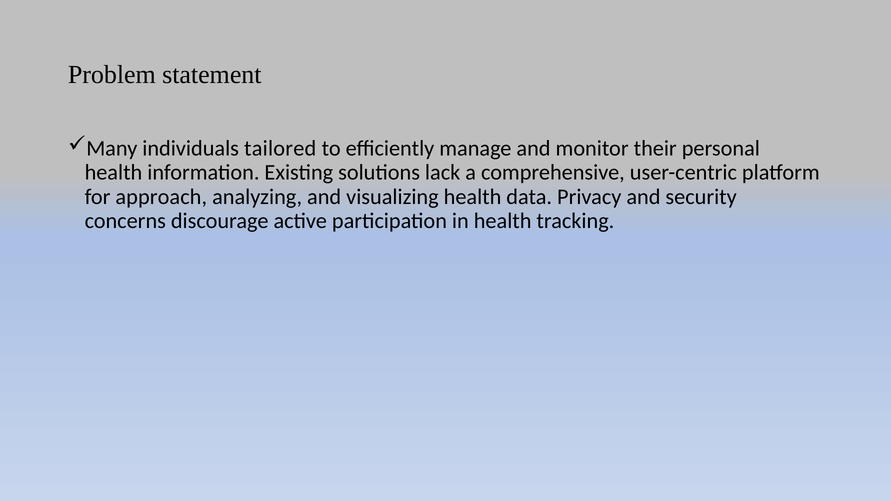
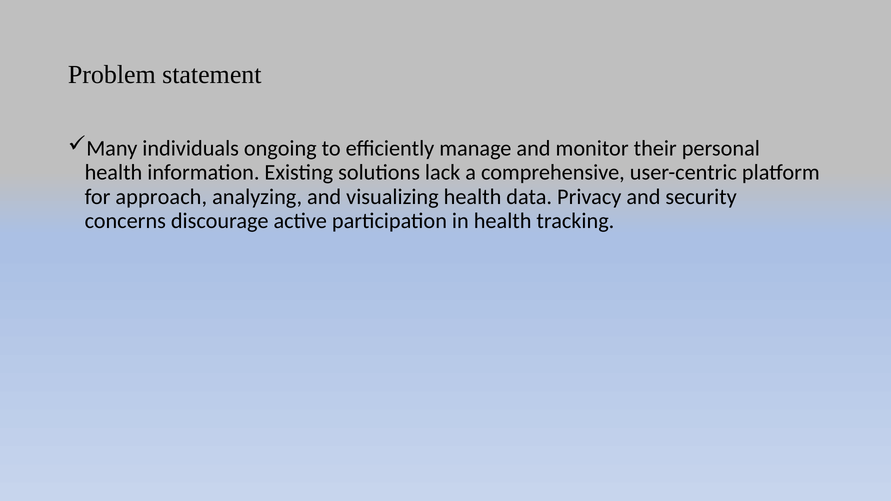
tailored: tailored -> ongoing (280, 149)
